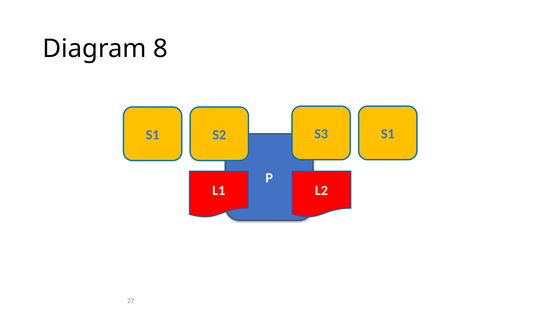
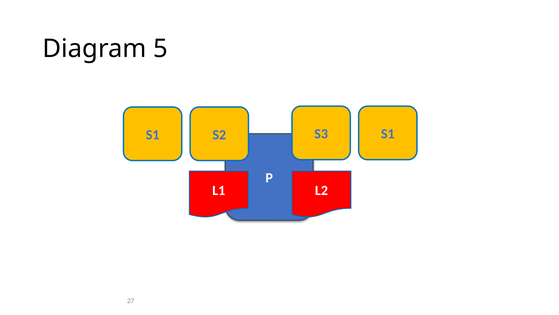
8: 8 -> 5 (160, 49)
